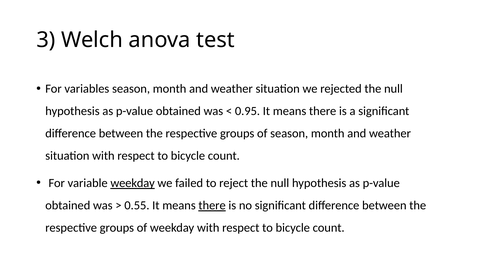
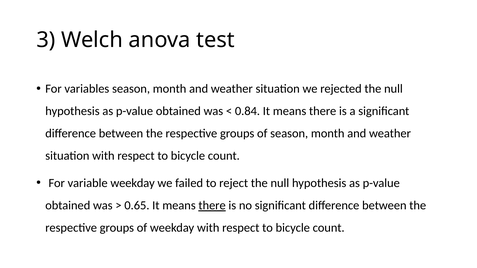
0.95: 0.95 -> 0.84 (247, 111)
weekday underline: present -> none (133, 183)
0.55: 0.55 -> 0.65 (137, 206)
